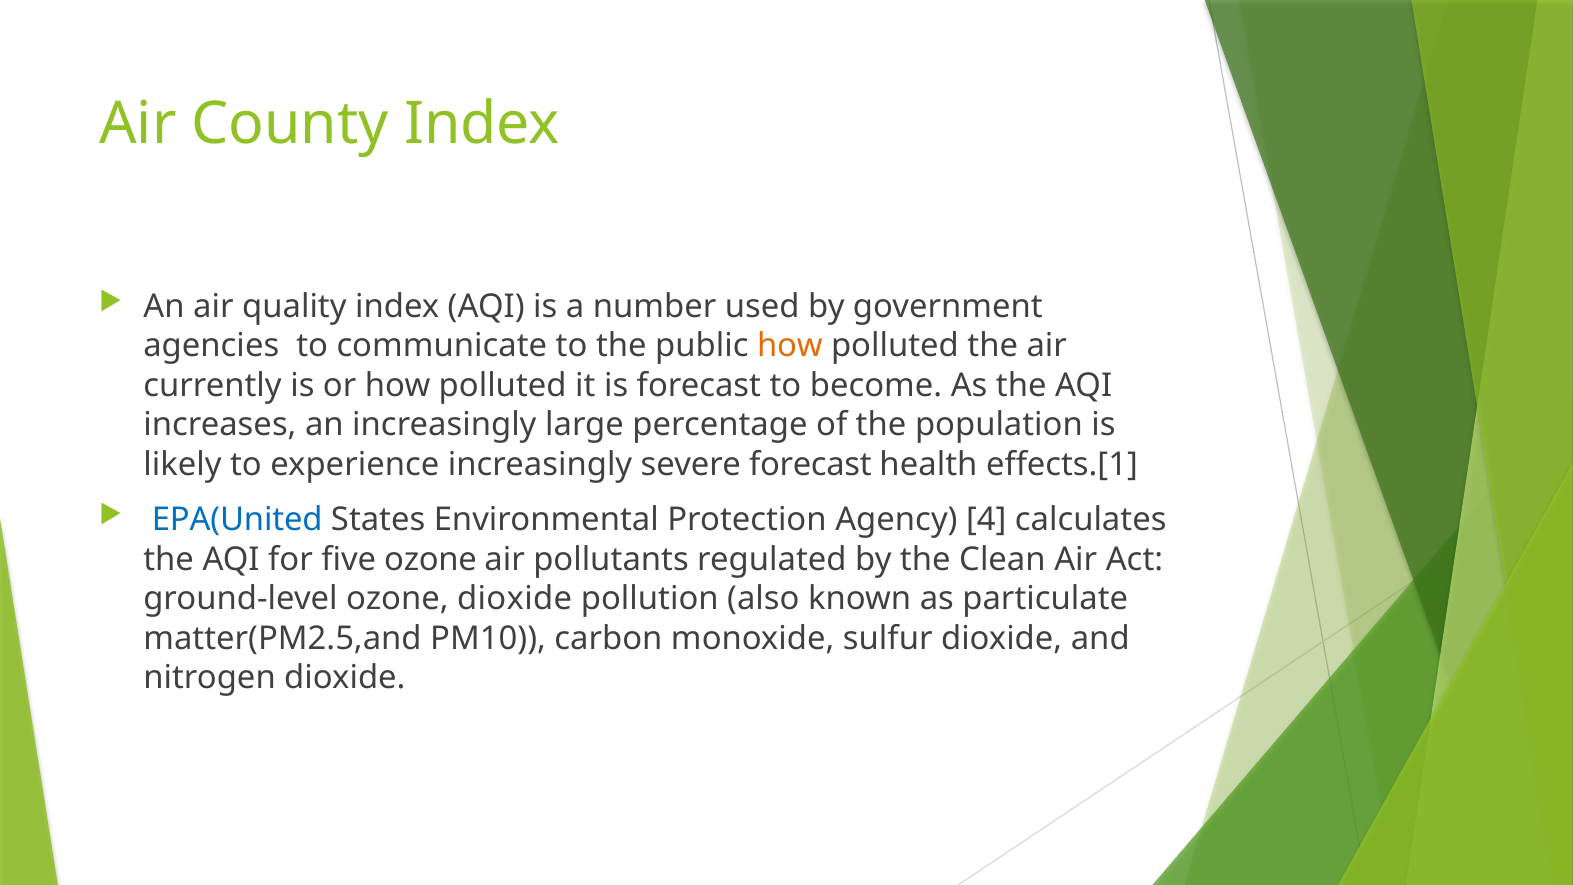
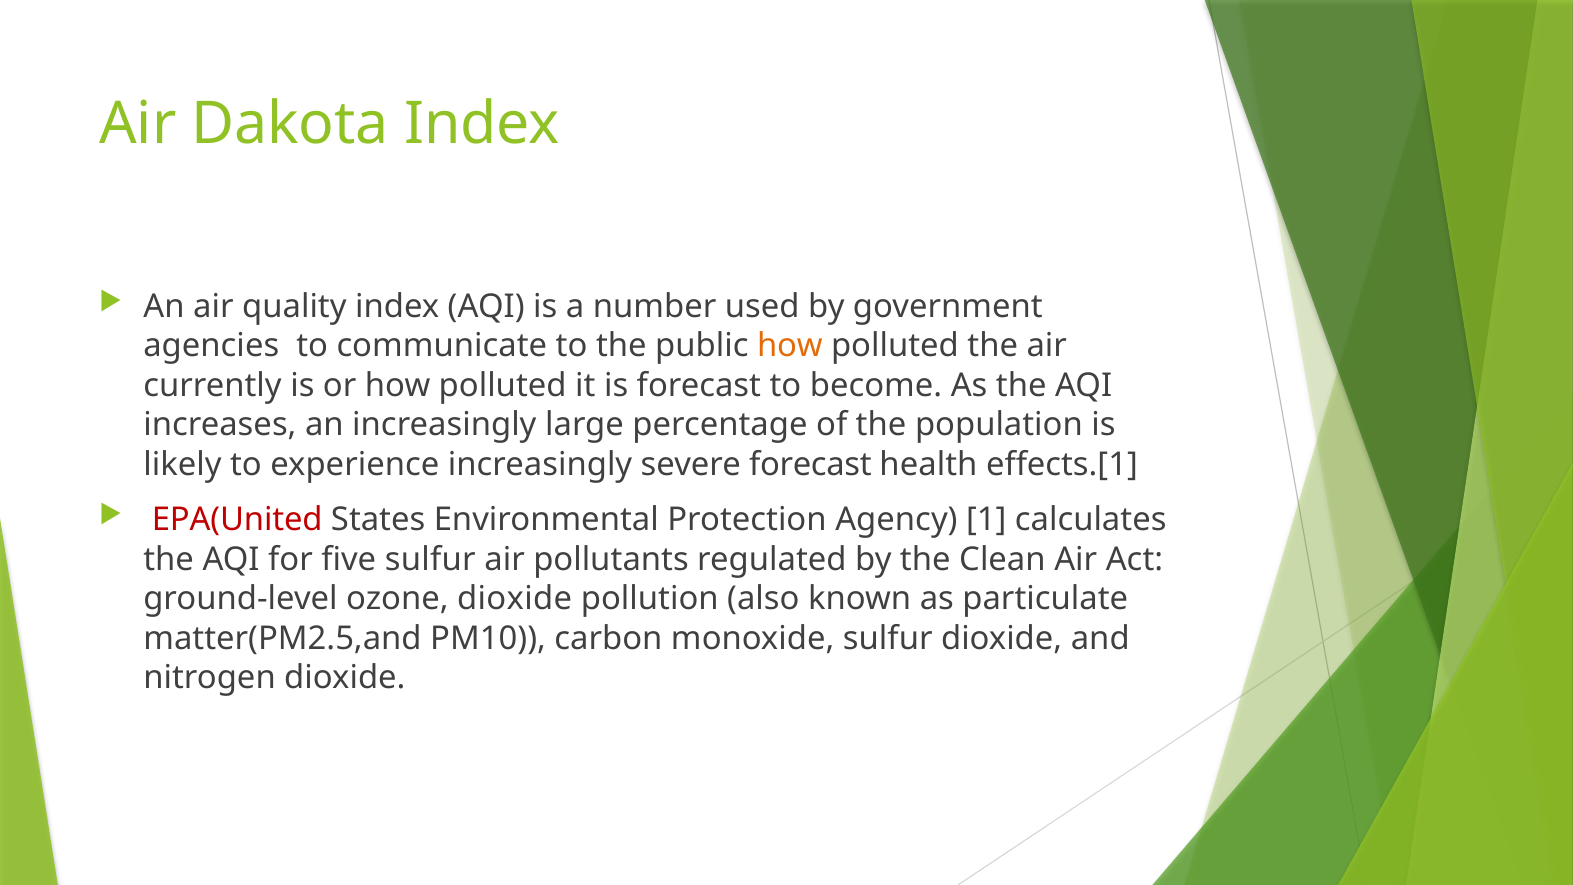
County: County -> Dakota (290, 124)
EPA(United colour: blue -> red (237, 520)
4: 4 -> 1 (986, 520)
five ozone: ozone -> sulfur (430, 559)
